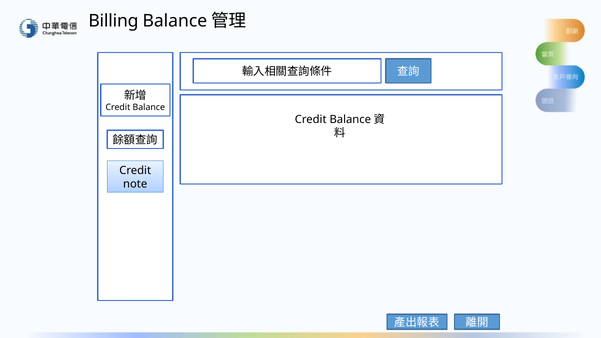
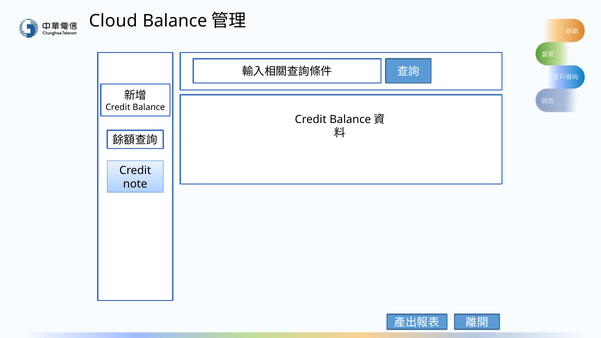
Billing: Billing -> Cloud (113, 21)
